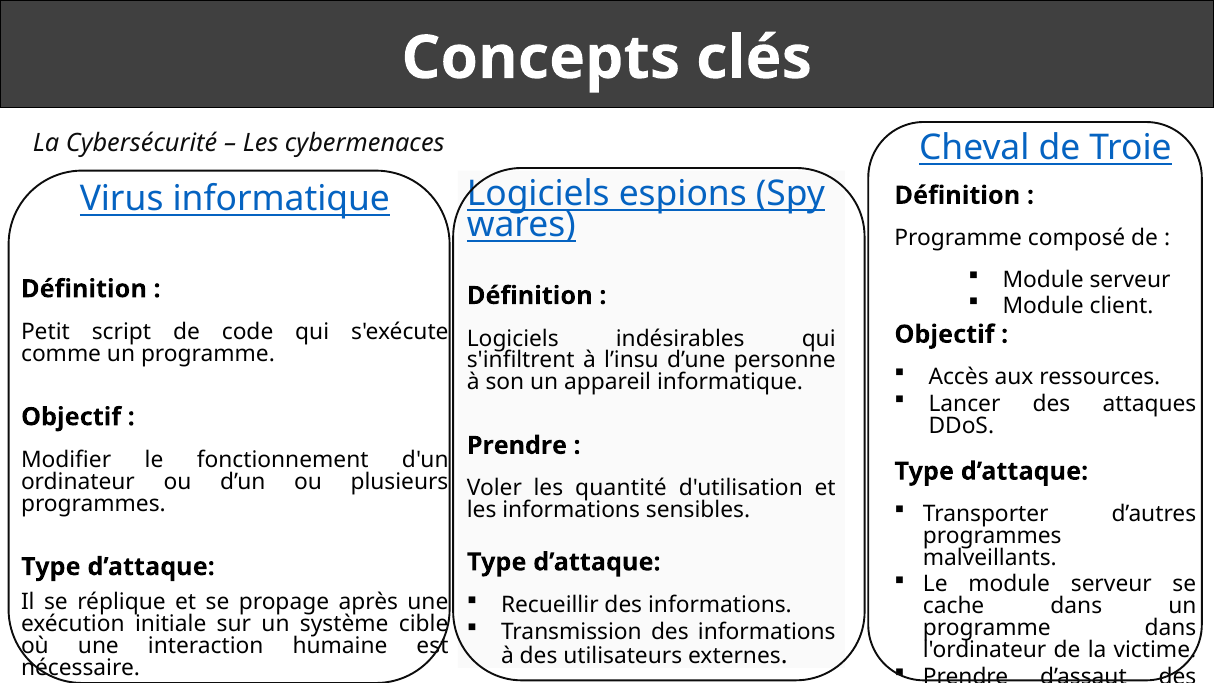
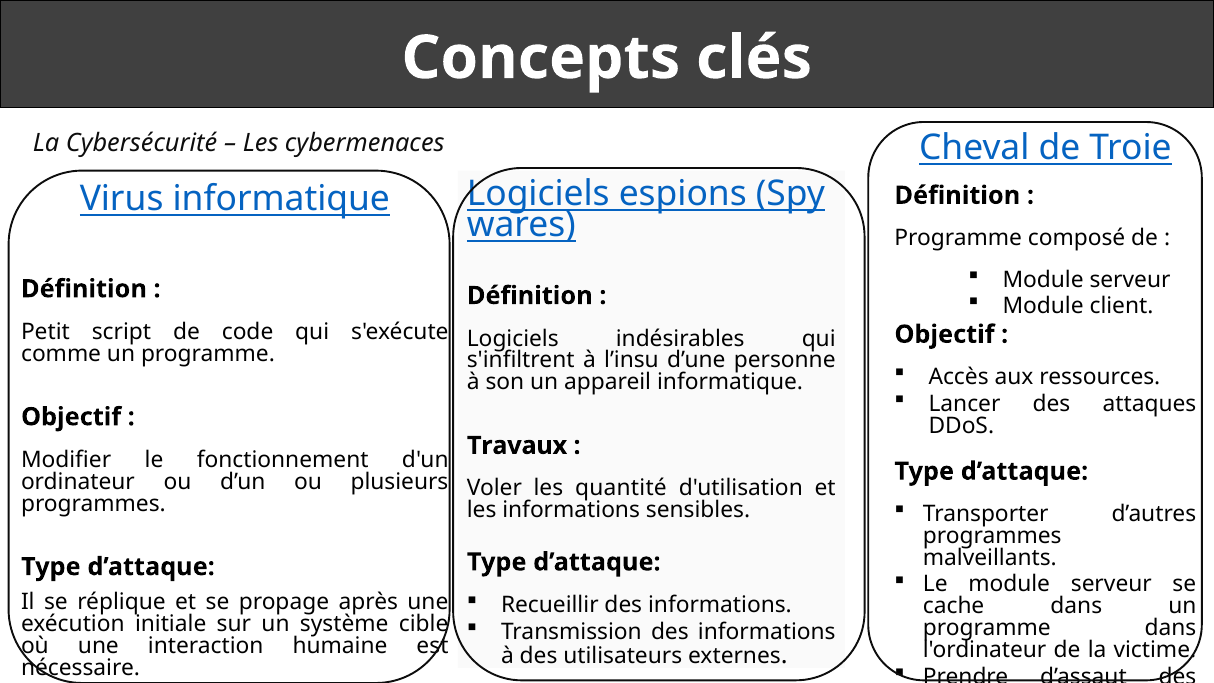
Prendre: Prendre -> Travaux (517, 445)
